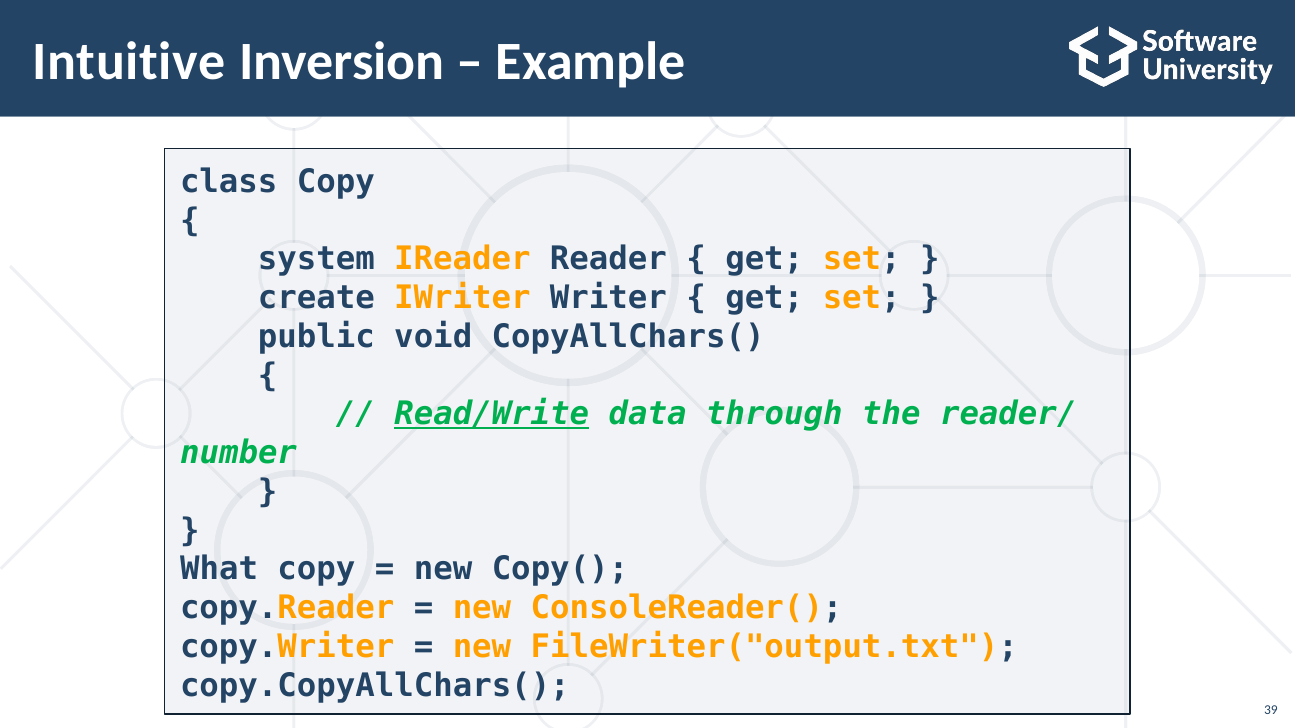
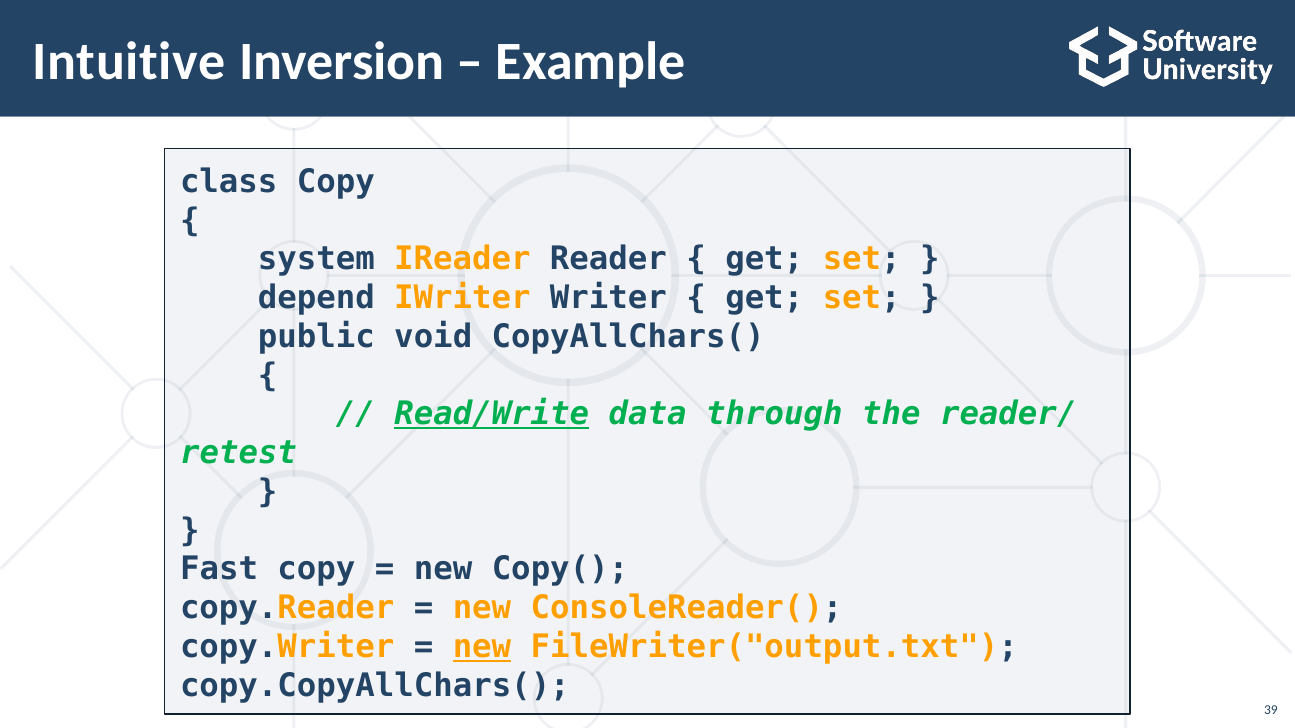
create: create -> depend (316, 298)
number: number -> retest (239, 453)
What: What -> Fast (219, 570)
new underline: none -> present (482, 647)
